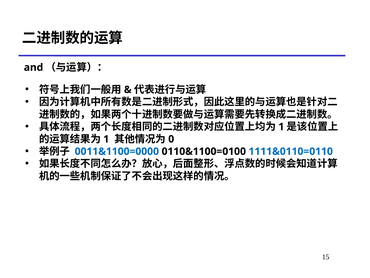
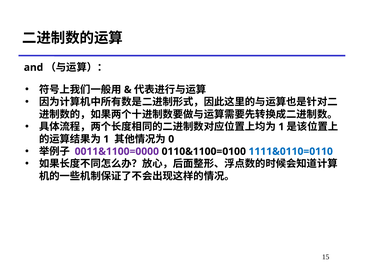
0011&1100=0000 colour: blue -> purple (117, 151)
